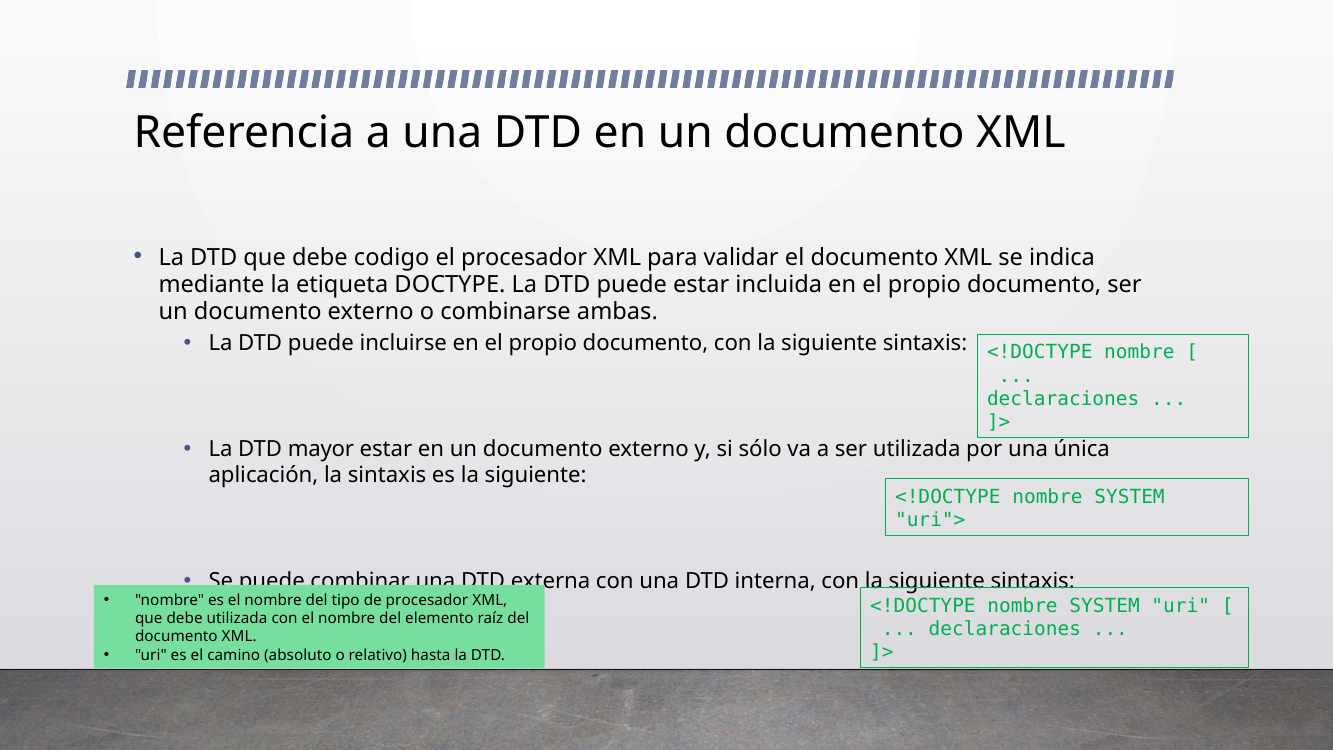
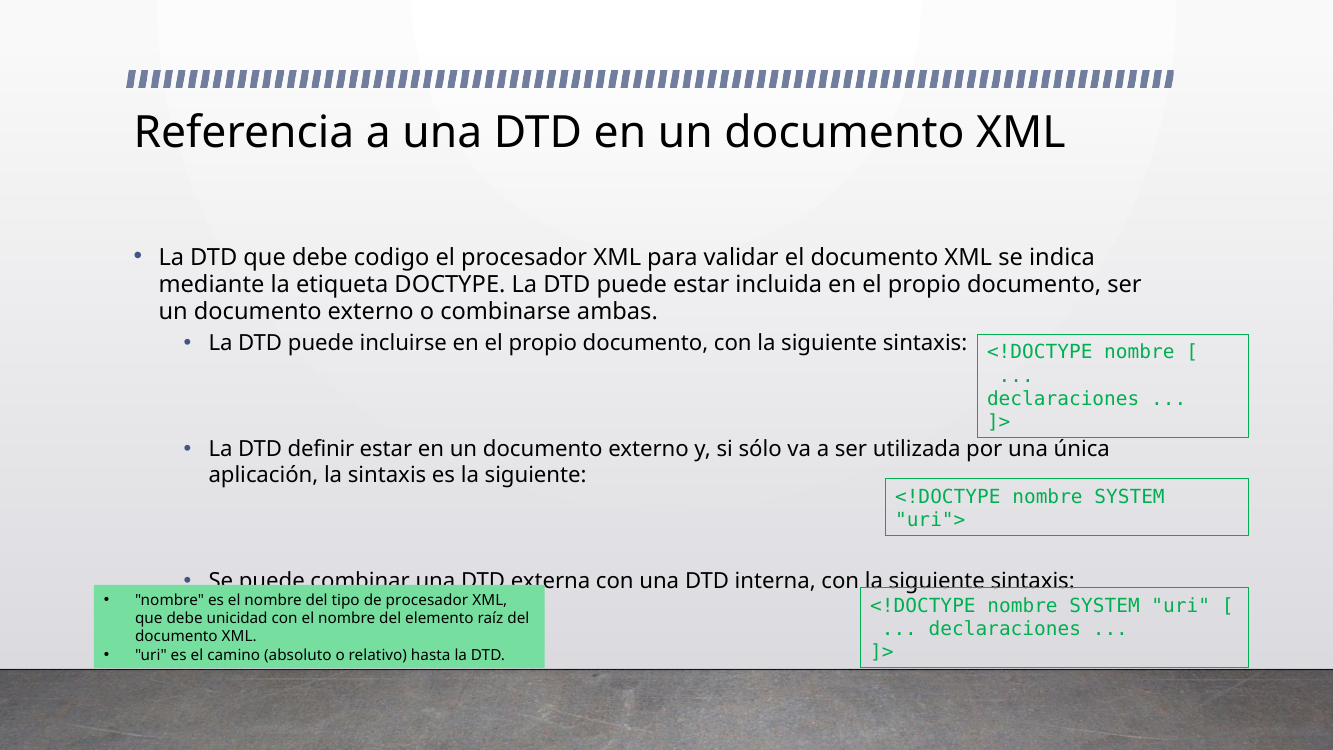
mayor: mayor -> definir (321, 449)
debe utilizada: utilizada -> unicidad (237, 618)
